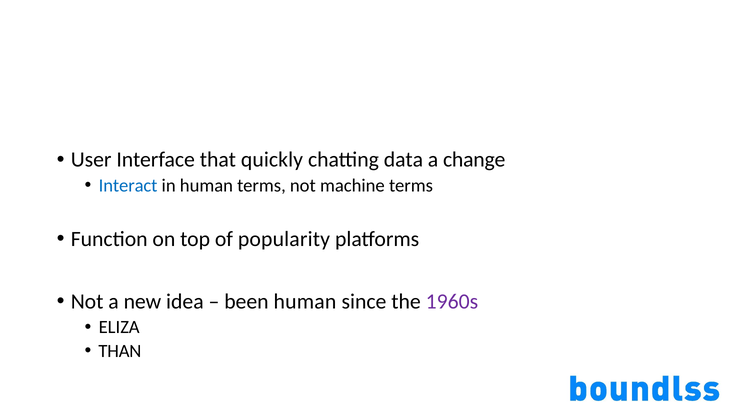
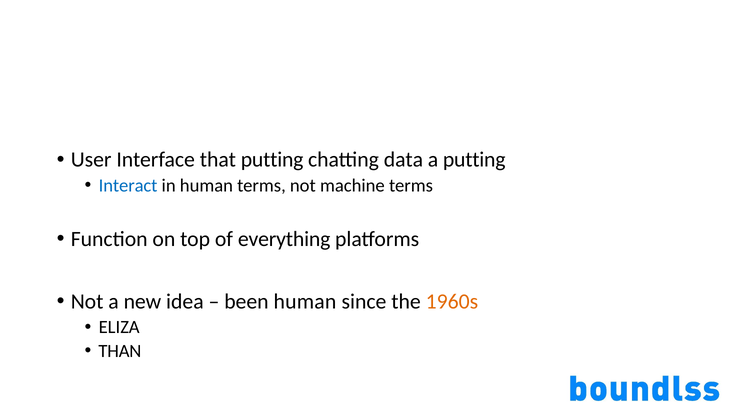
that quickly: quickly -> putting (272, 160)
a change: change -> putting (474, 160)
popularity: popularity -> everything (284, 239)
1960s colour: purple -> orange (452, 301)
